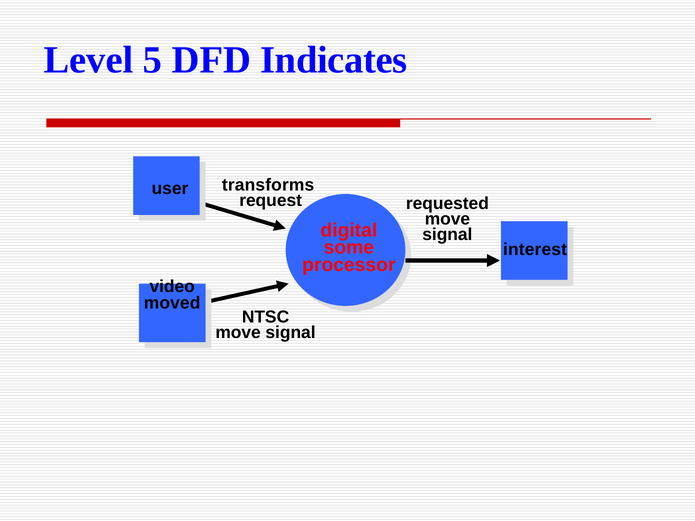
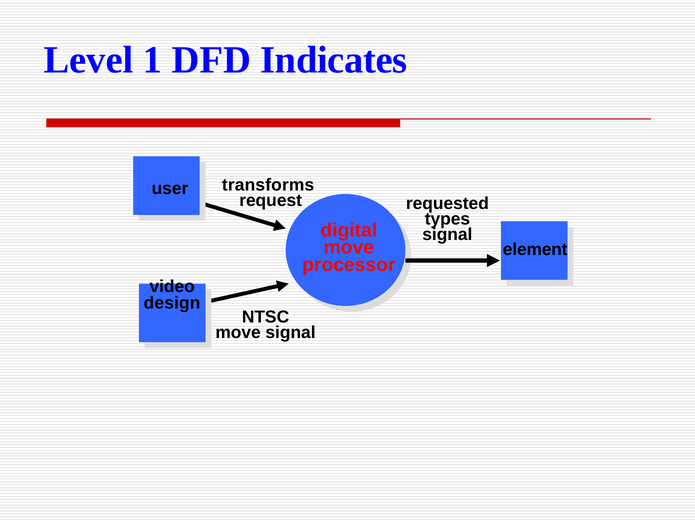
5: 5 -> 1 (153, 60)
move: move -> types (447, 219)
some: some -> move (349, 248)
interest: interest -> element (535, 249)
moved: moved -> design (172, 303)
